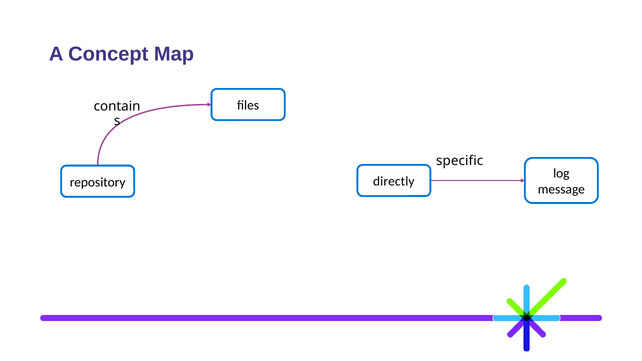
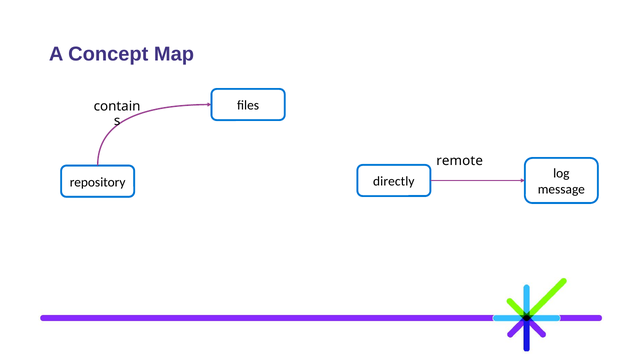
specific: specific -> remote (460, 161)
